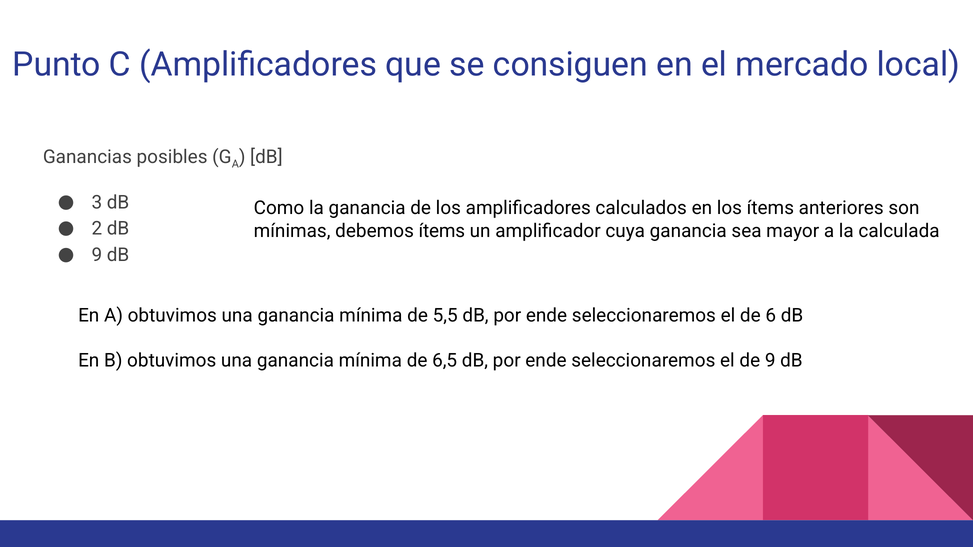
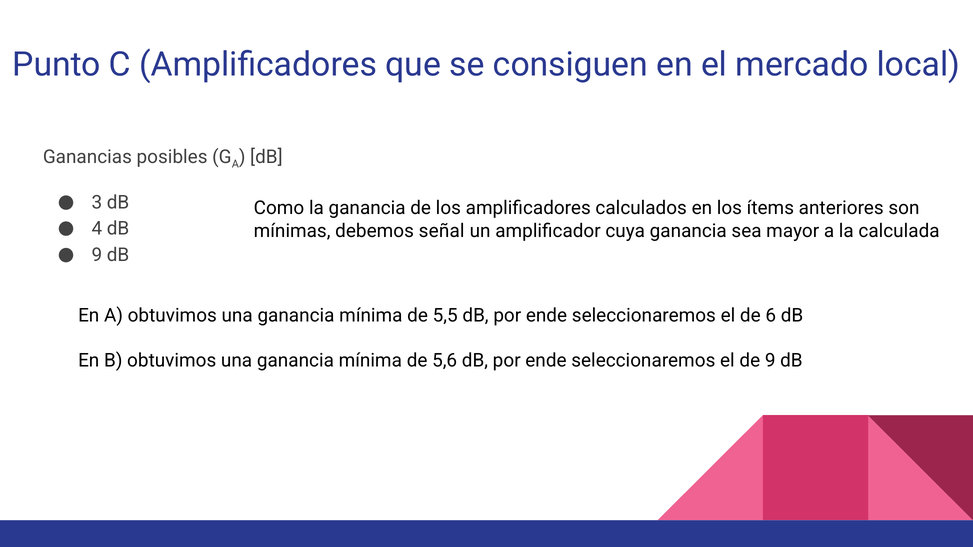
2: 2 -> 4 (97, 229)
debemos ítems: ítems -> señal (442, 231)
6,5: 6,5 -> 5,6 (445, 361)
